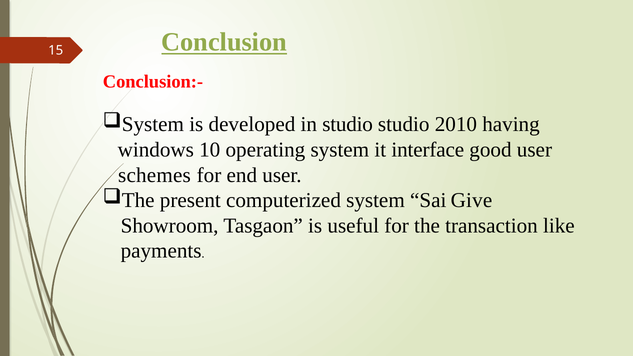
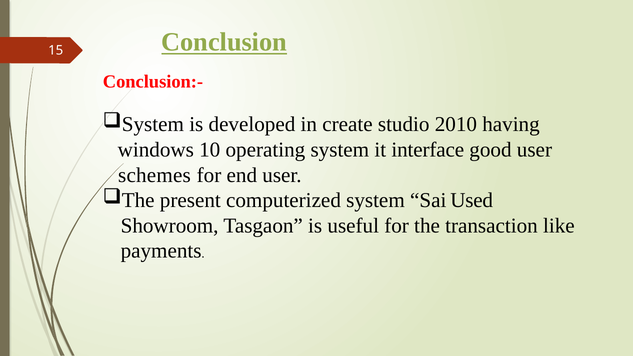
in studio: studio -> create (347, 124)
Give: Give -> Used (472, 200)
